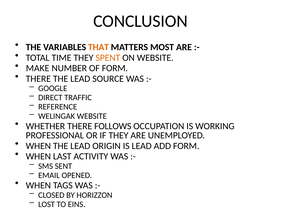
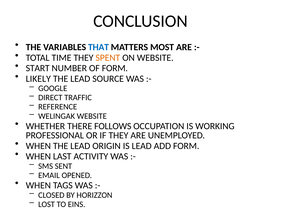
THAT colour: orange -> blue (99, 47)
MAKE: MAKE -> START (38, 68)
THERE: THERE -> LIKELY (38, 79)
